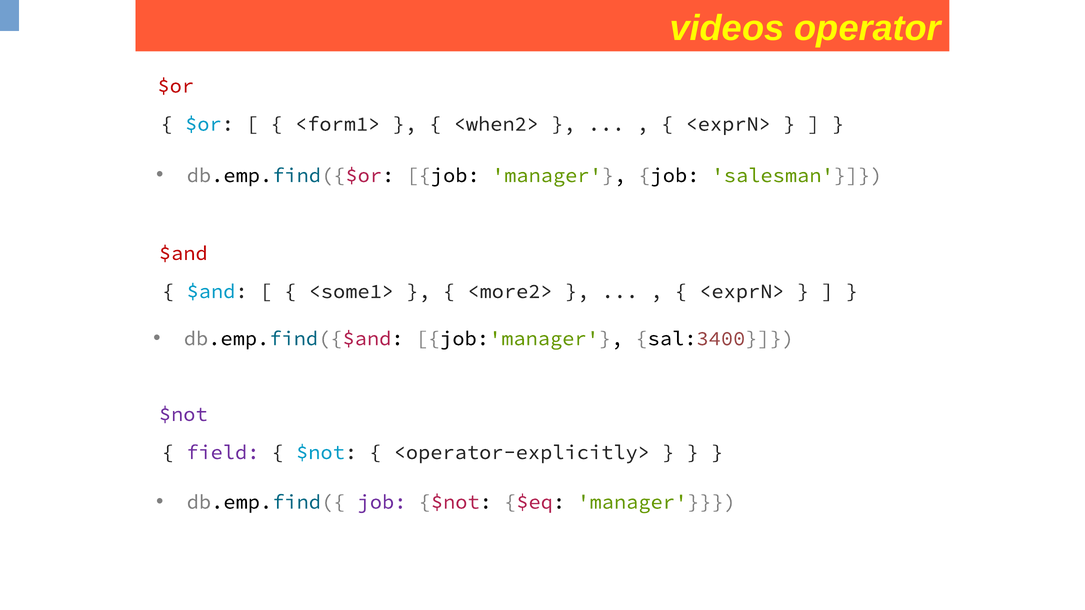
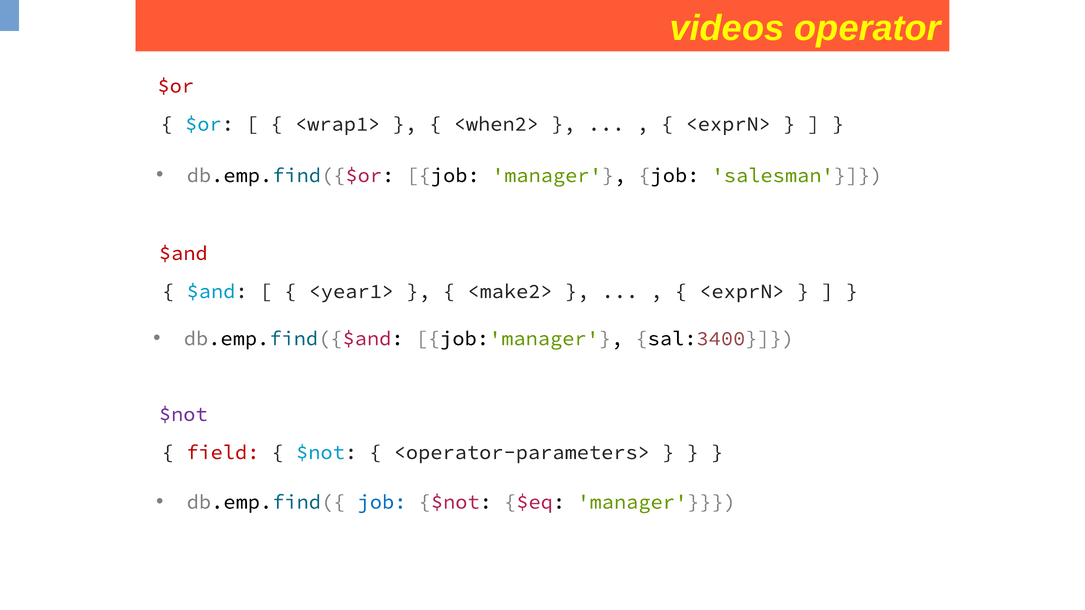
<form1>: <form1> -> <wrap1> (338, 124)
<some1>: <some1> -> <year1> (351, 291)
<more2>: <more2> -> <make2> (510, 291)
field colour: purple -> red (223, 453)
<operator-explicitly>: <operator-explicitly> -> <operator-parameters> (522, 453)
job colour: purple -> blue (382, 502)
